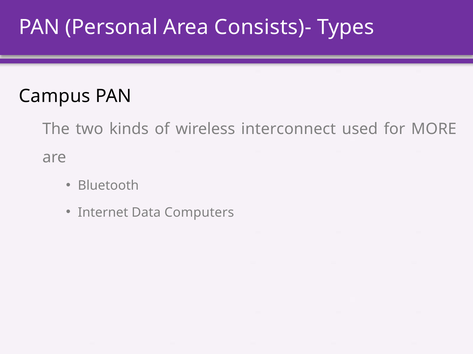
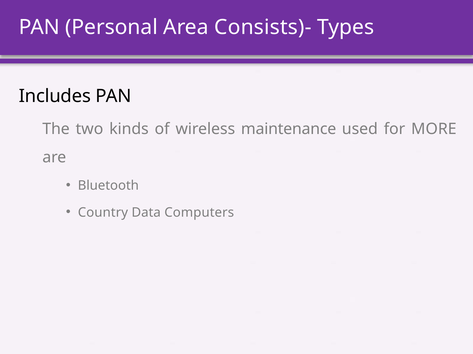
Campus: Campus -> Includes (55, 96)
interconnect: interconnect -> maintenance (289, 129)
Internet: Internet -> Country (103, 213)
